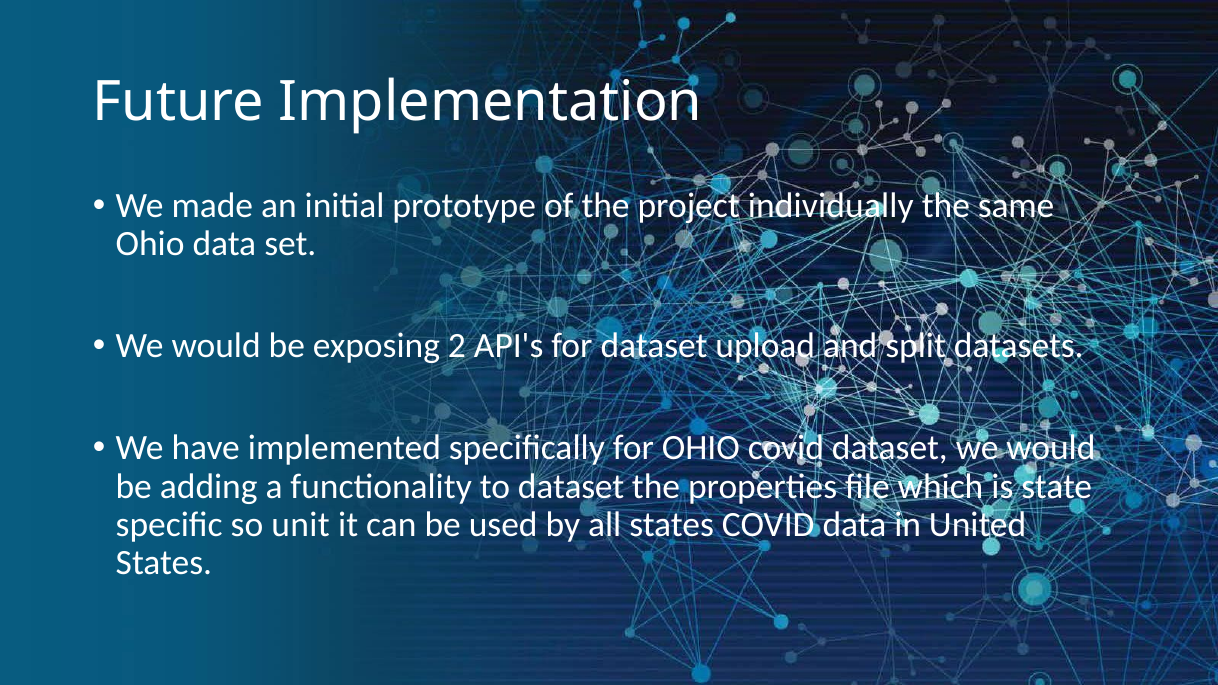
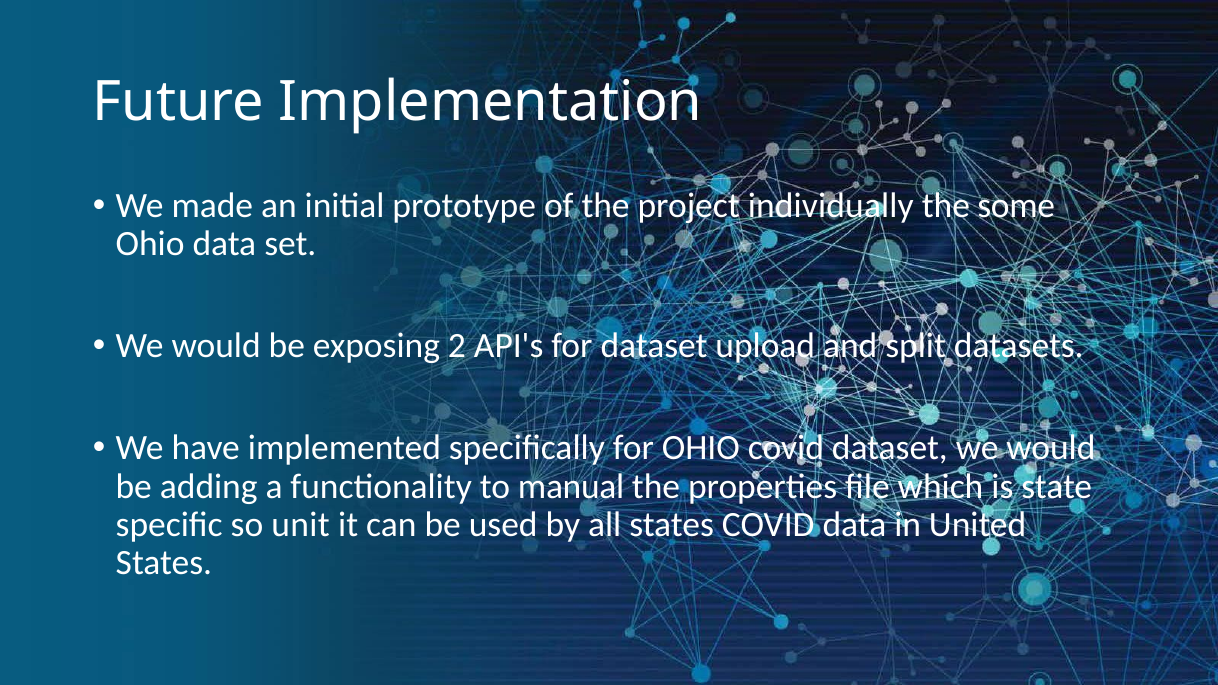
same: same -> some (1016, 206)
to dataset: dataset -> manual (571, 486)
